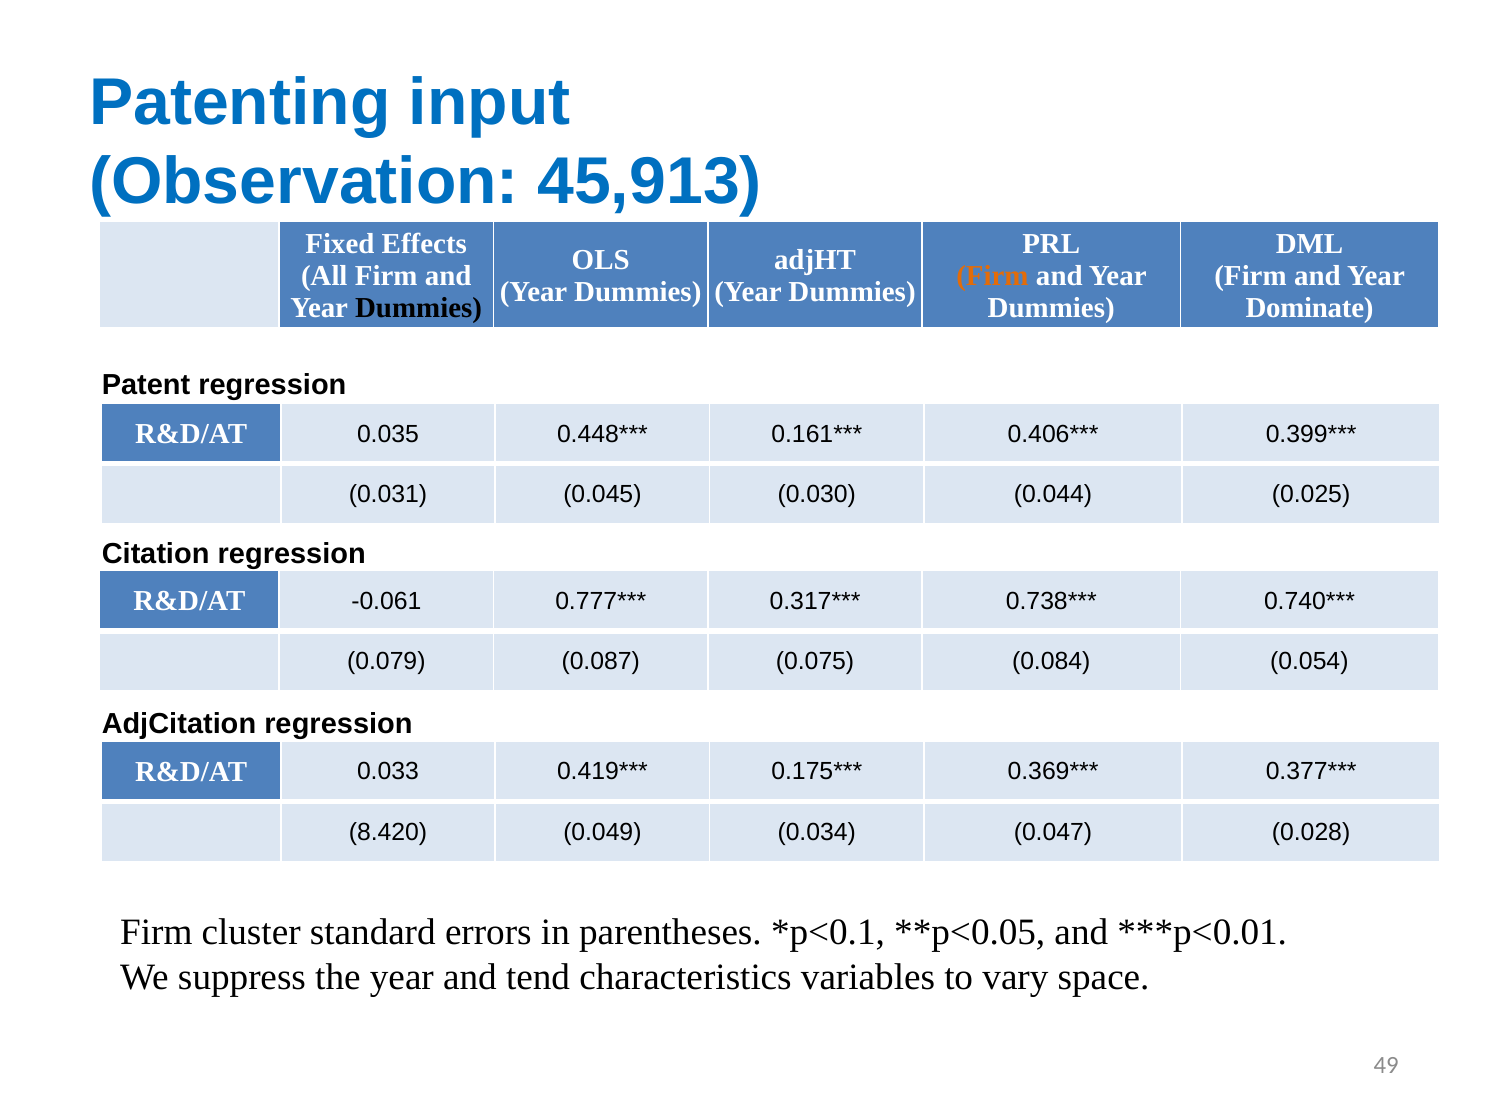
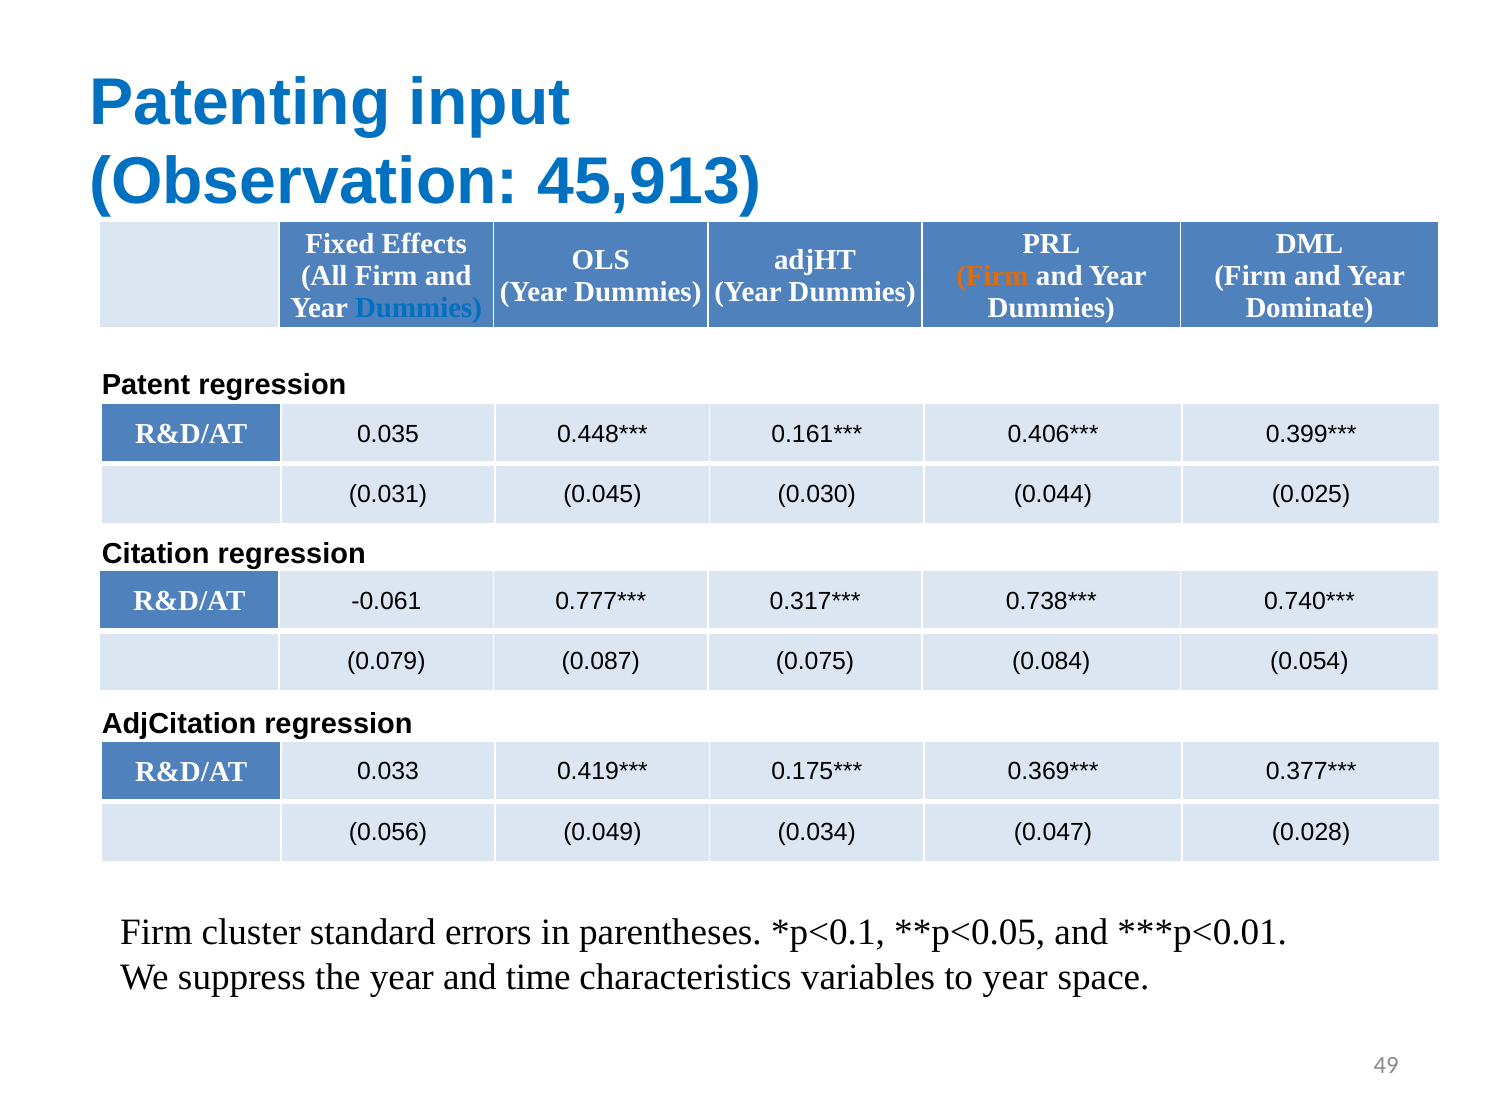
Dummies colour: black -> blue (419, 308)
8.420: 8.420 -> 0.056 (388, 832)
tend: tend -> time (538, 977)
to vary: vary -> year (1015, 977)
